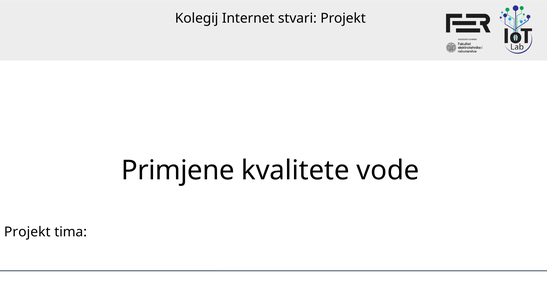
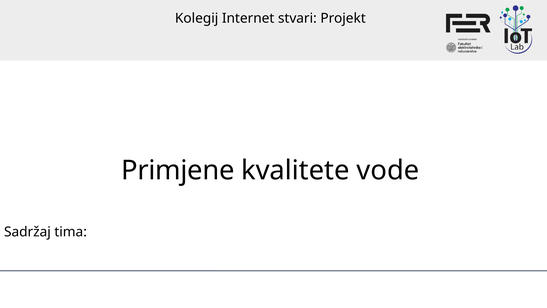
Projekt: Projekt -> Sadržaj (27, 232)
